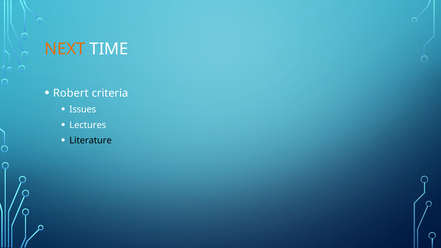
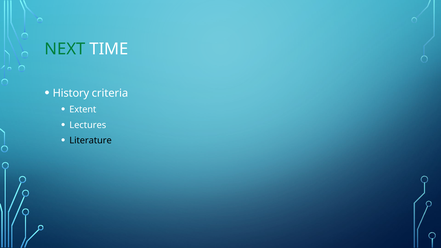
NEXT colour: orange -> green (65, 49)
Robert: Robert -> History (71, 93)
Issues: Issues -> Extent (83, 110)
